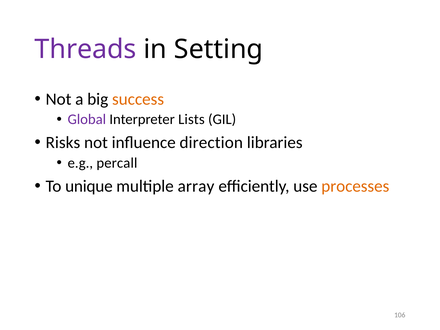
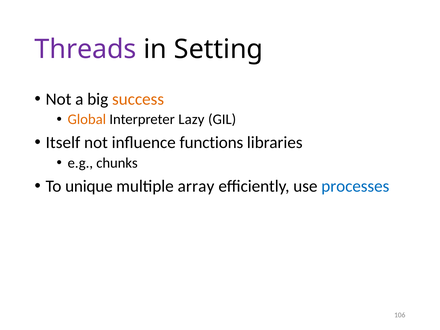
Global colour: purple -> orange (87, 119)
Lists: Lists -> Lazy (191, 119)
Risks: Risks -> Itself (63, 143)
direction: direction -> functions (211, 143)
percall: percall -> chunks (117, 163)
processes colour: orange -> blue (355, 186)
